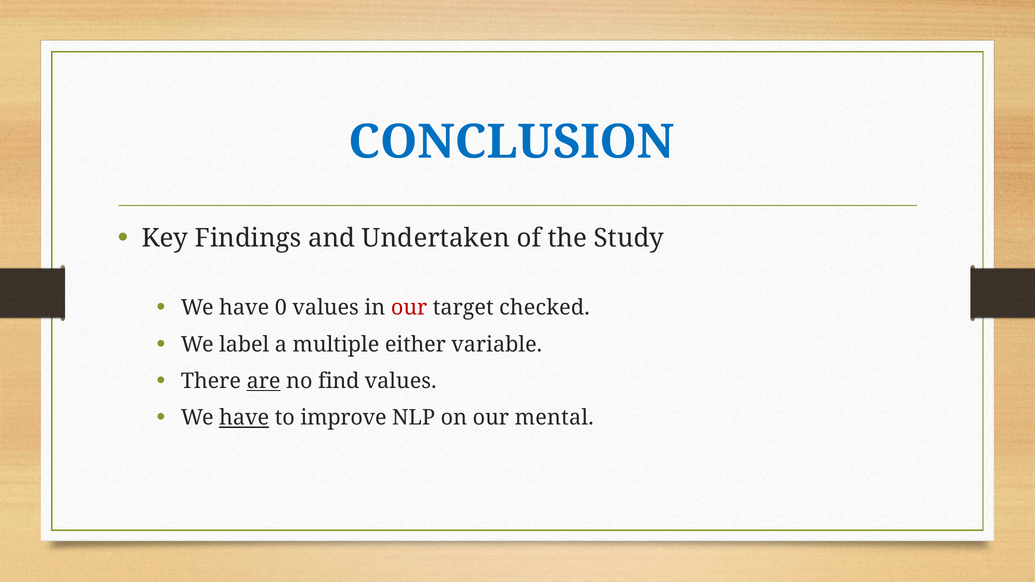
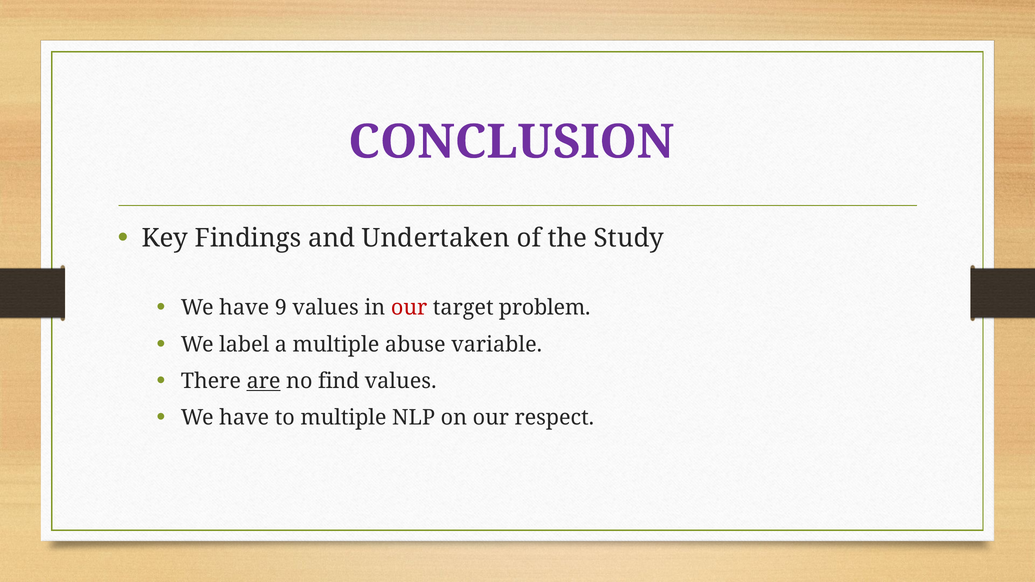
CONCLUSION colour: blue -> purple (511, 142)
0: 0 -> 9 (281, 308)
checked: checked -> problem (545, 308)
either: either -> abuse (415, 345)
have underline: present -> none (244, 418)
to improve: improve -> multiple (343, 418)
mental: mental -> respect (554, 418)
